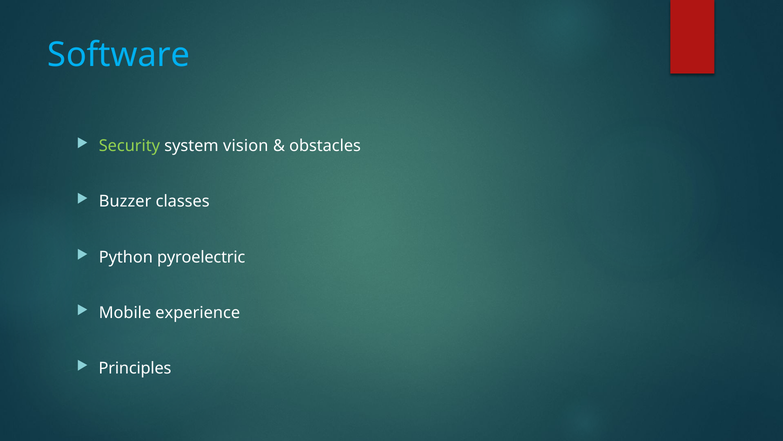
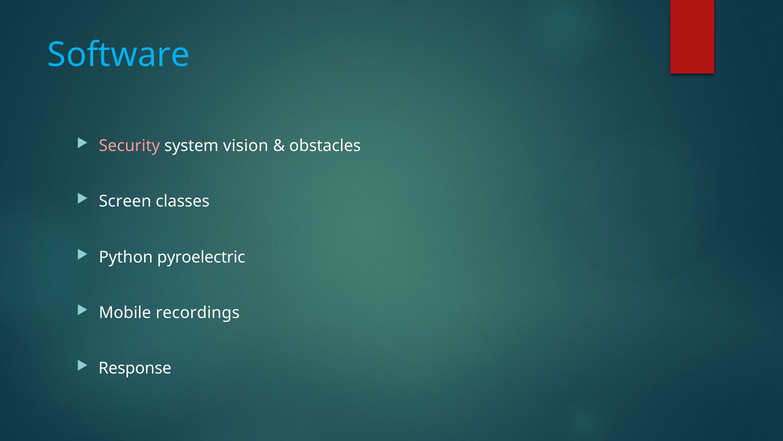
Security colour: light green -> pink (129, 146)
Buzzer: Buzzer -> Screen (125, 201)
experience: experience -> recordings (198, 312)
Principles: Principles -> Response (135, 368)
